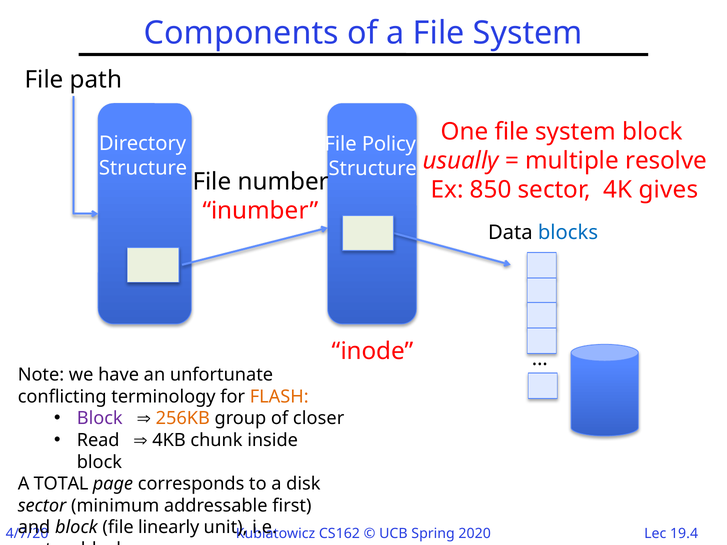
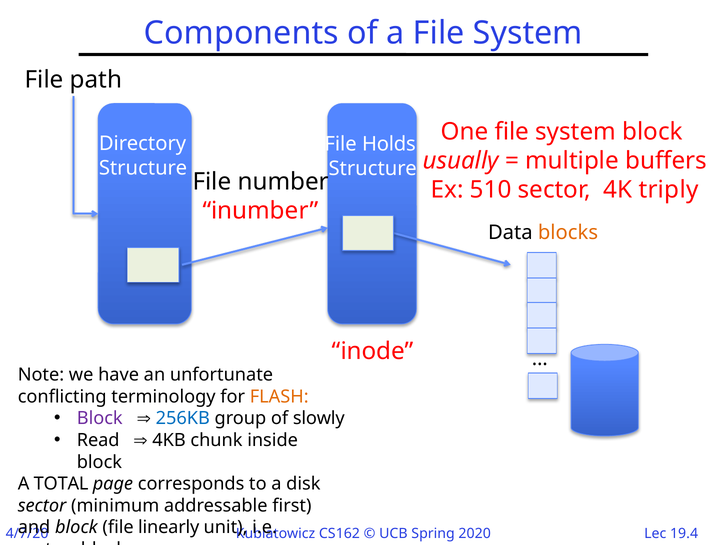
Policy: Policy -> Holds (389, 144)
resolve: resolve -> buffers (666, 161)
850: 850 -> 510 (491, 190)
gives: gives -> triply (669, 190)
blocks colour: blue -> orange (568, 233)
256KB colour: orange -> blue (183, 419)
closer: closer -> slowly (319, 419)
